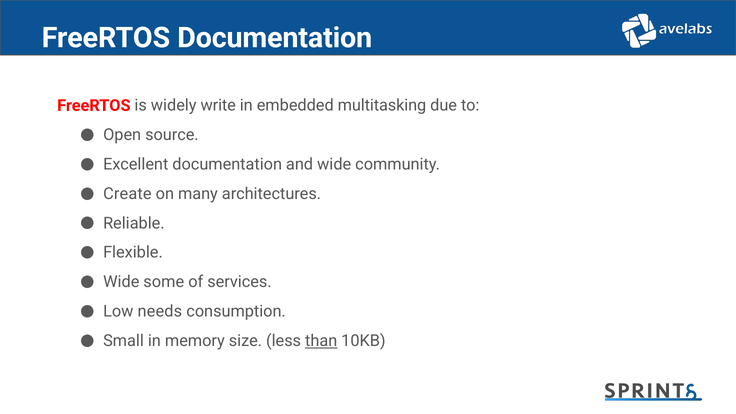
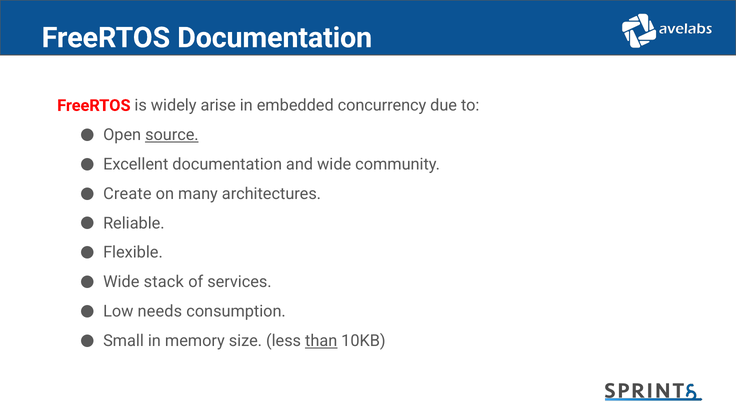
write: write -> arise (218, 105)
multitasking: multitasking -> concurrency (382, 105)
source underline: none -> present (172, 135)
some: some -> stack (164, 282)
